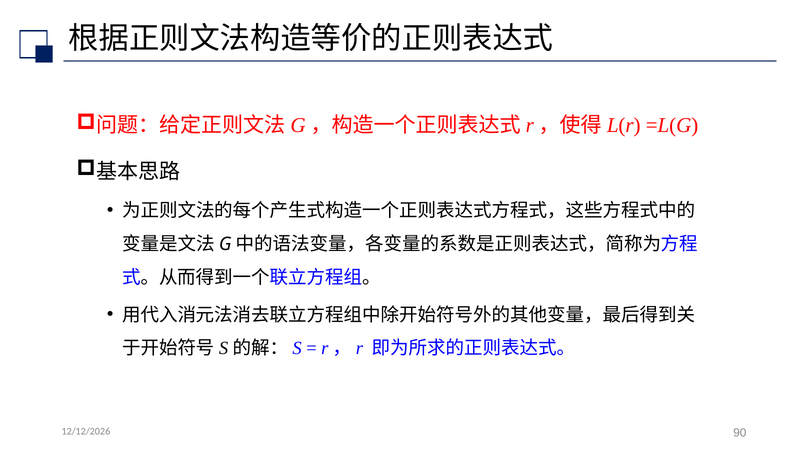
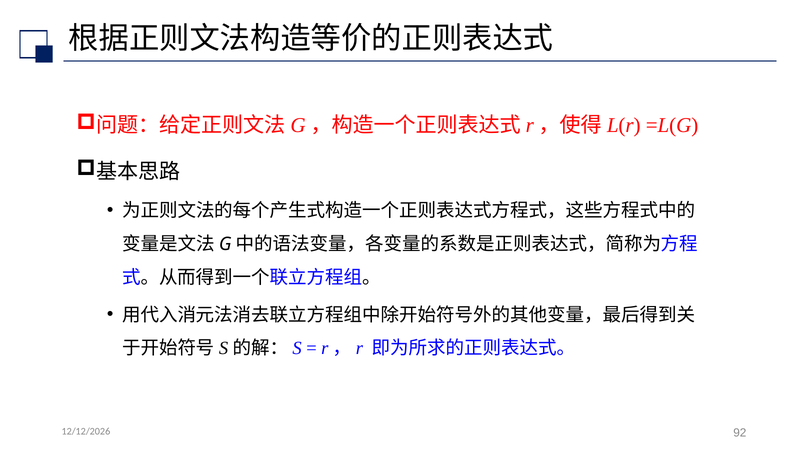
90: 90 -> 92 (740, 432)
